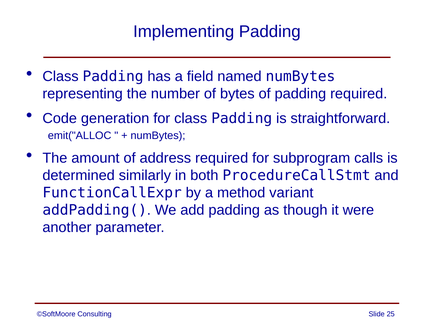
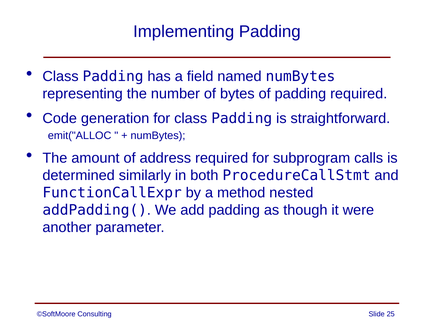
variant: variant -> nested (291, 193)
